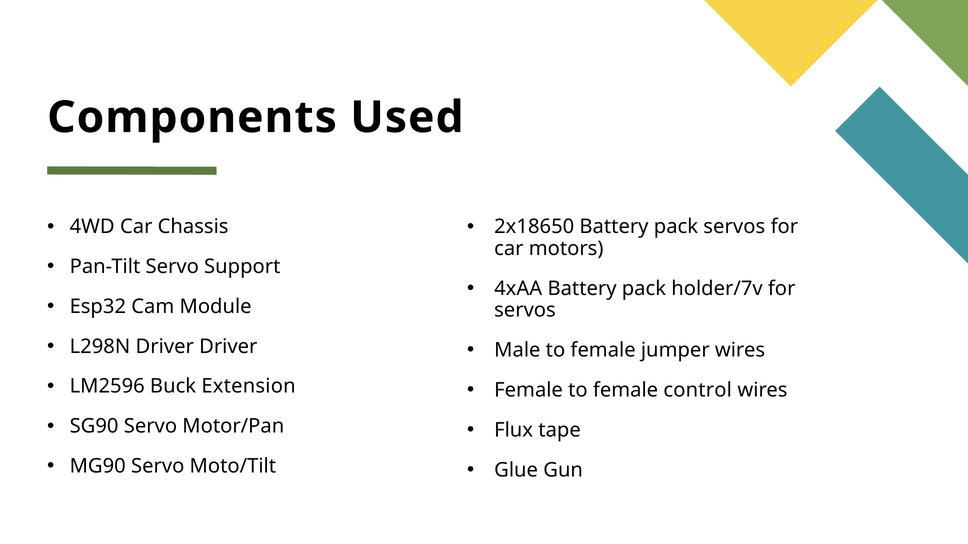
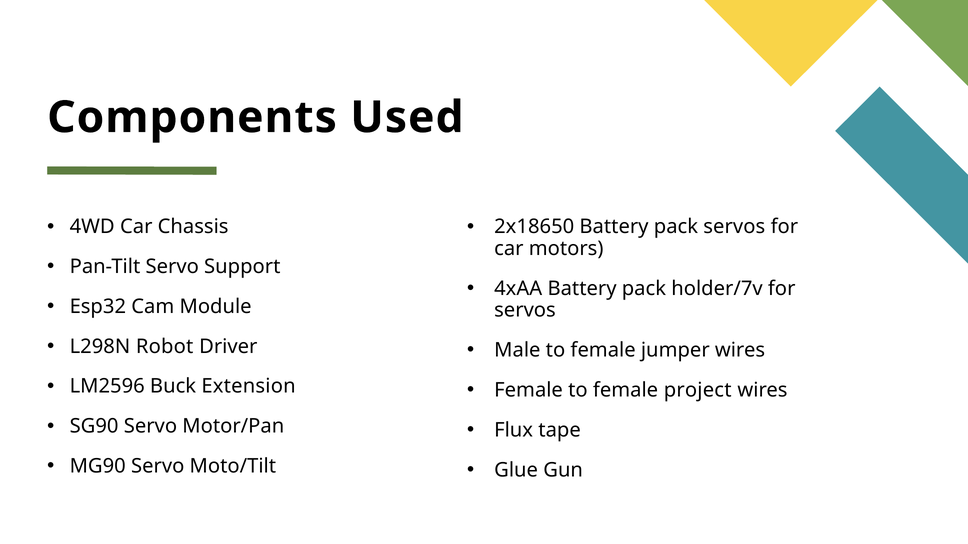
L298N Driver: Driver -> Robot (165, 347)
control: control -> project (698, 390)
